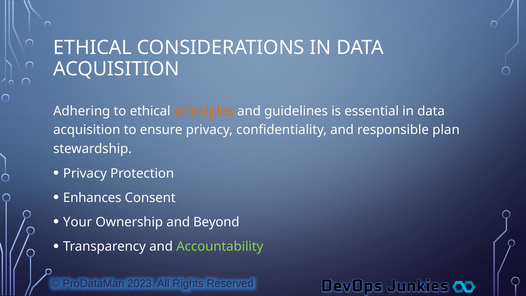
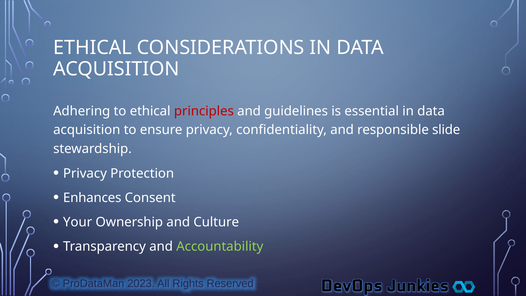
principles colour: orange -> red (204, 111)
plan: plan -> slide (446, 130)
Beyond: Beyond -> Culture (216, 222)
